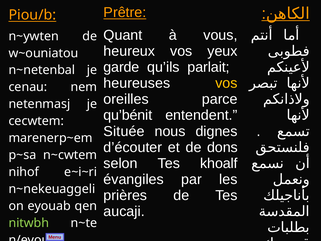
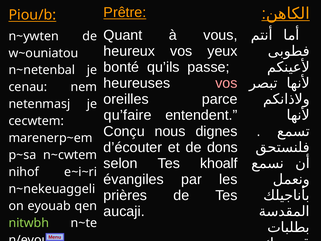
garde: garde -> bonté (121, 67)
parlait: parlait -> passe (209, 67)
vos colour: yellow -> pink (226, 83)
qu’bénit: qu’bénit -> qu’faire (128, 115)
Située: Située -> Conçu (124, 131)
